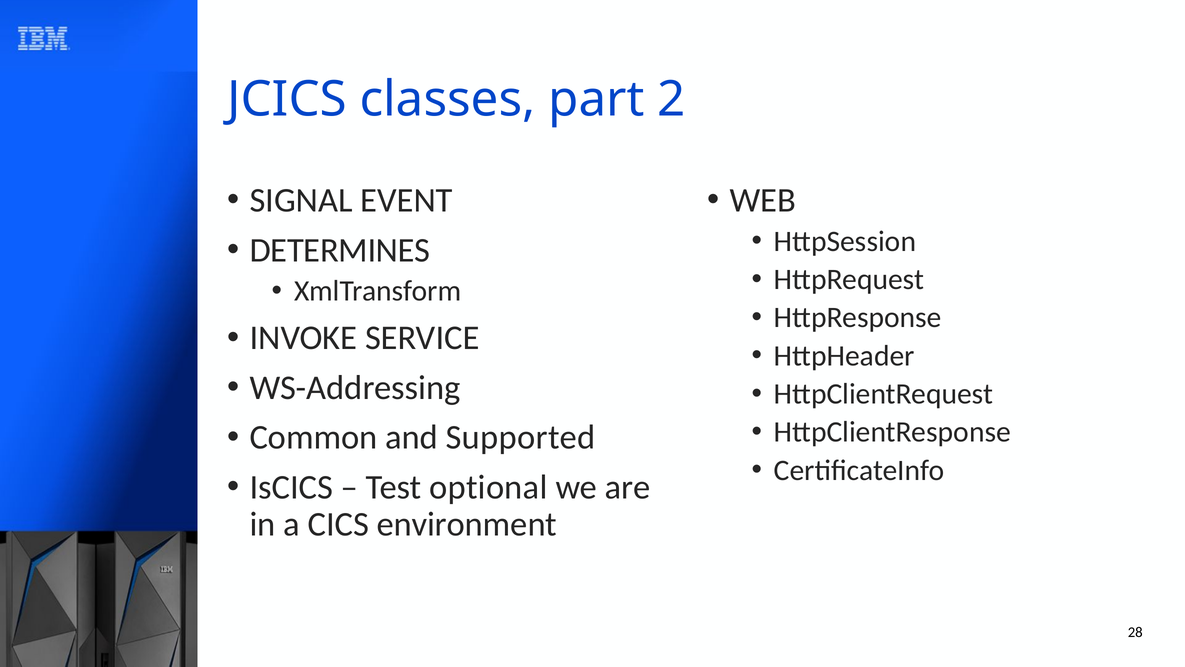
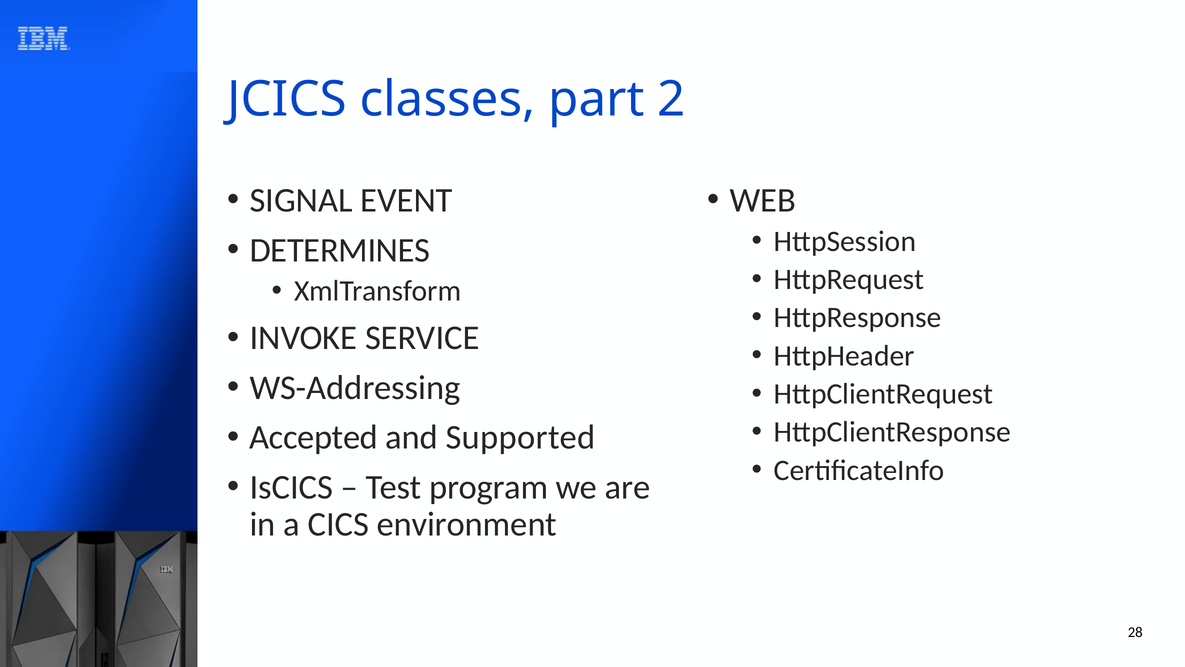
Common: Common -> Accepted (314, 437)
optional: optional -> program (489, 487)
